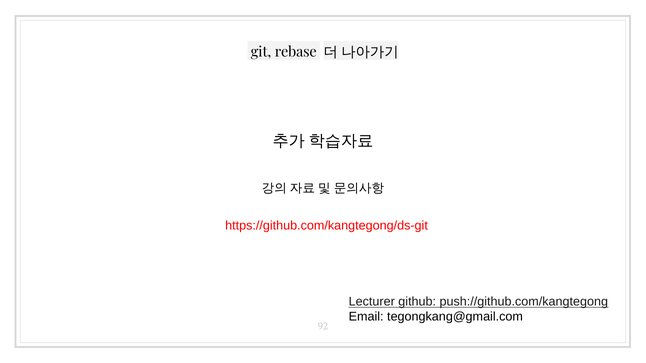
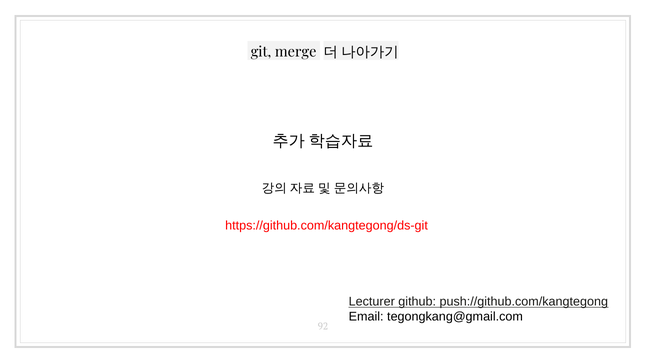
rebase: rebase -> merge (296, 52)
